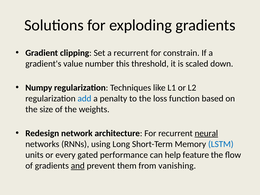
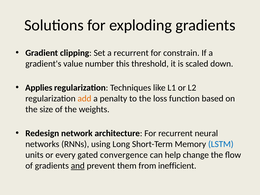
Numpy: Numpy -> Applies (39, 88)
add colour: blue -> orange (84, 98)
neural underline: present -> none (206, 133)
performance: performance -> convergence (124, 155)
feature: feature -> change (196, 155)
vanishing: vanishing -> inefficient (177, 166)
